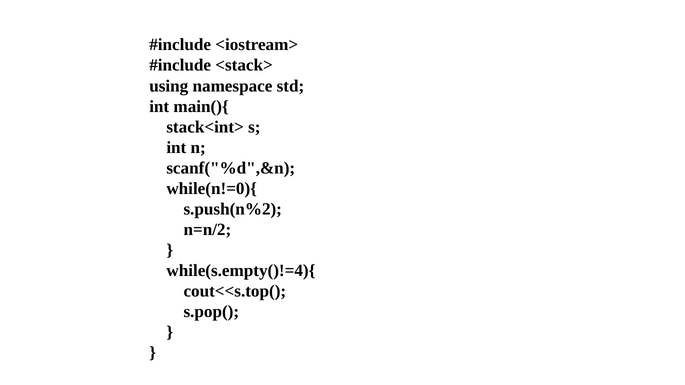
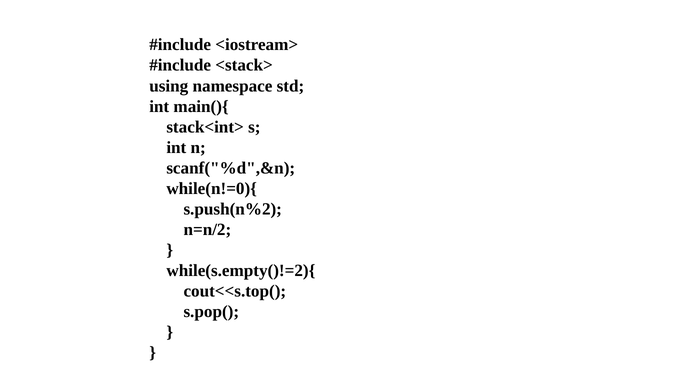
while(s.empty()!=4){: while(s.empty()!=4){ -> while(s.empty()!=2){ (241, 271)
